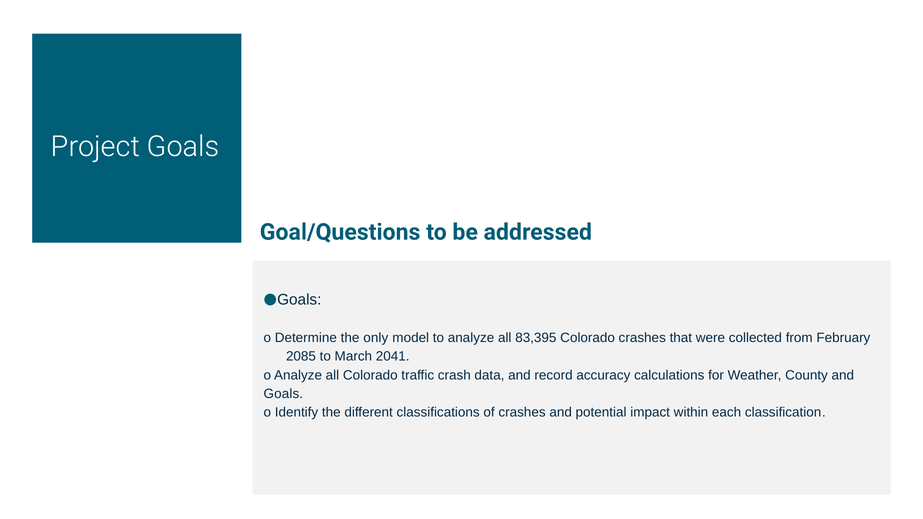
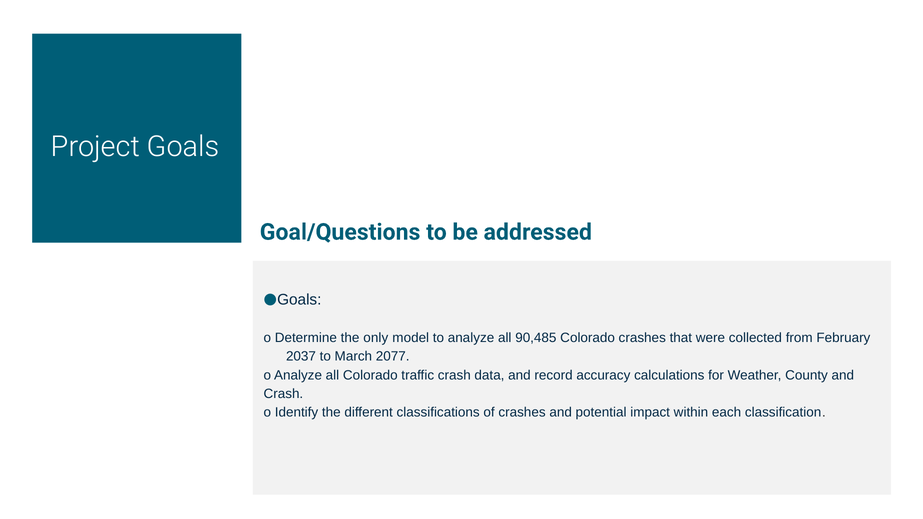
83,395: 83,395 -> 90,485 (536, 338)
2085: 2085 -> 2037 (301, 357)
2041: 2041 -> 2077 (393, 357)
Goals: Goals -> Crash (283, 394)
